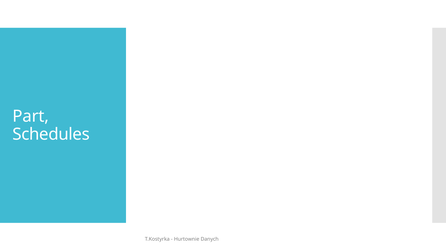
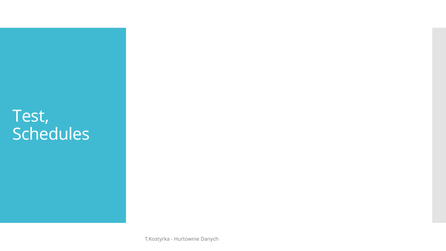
Part: Part -> Test (31, 116)
